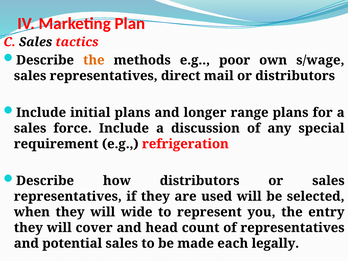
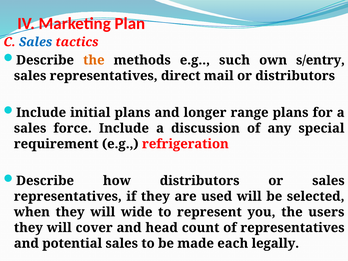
Sales colour: black -> blue (36, 42)
poor: poor -> such (235, 60)
s/wage: s/wage -> s/entry (320, 60)
entry: entry -> users (326, 212)
